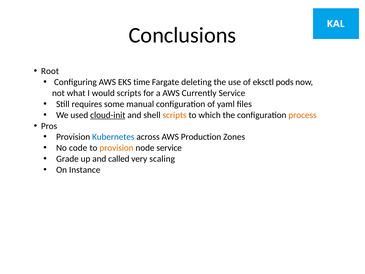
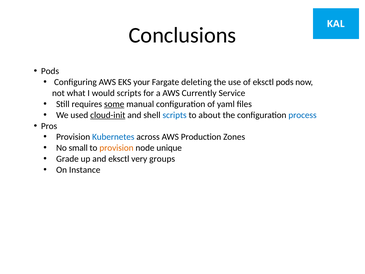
Root: Root -> Pods (50, 71)
time: time -> your (142, 82)
some underline: none -> present (114, 104)
scripts colour: orange -> blue (175, 115)
which: which -> about (210, 115)
process colour: orange -> blue (303, 115)
code: code -> small (78, 148)
node service: service -> unique (169, 148)
and called: called -> eksctl (119, 159)
scaling: scaling -> groups (162, 159)
